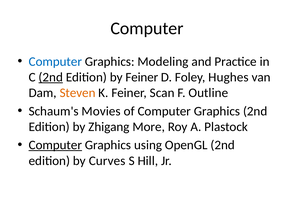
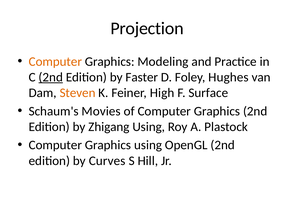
Computer: Computer -> Projection (147, 28)
Computer colour: blue -> orange (55, 62)
by Feiner: Feiner -> Faster (142, 77)
Scan: Scan -> High (162, 93)
Outline: Outline -> Surface (208, 93)
Zhigang More: More -> Using (149, 127)
Computer underline: present -> none (55, 145)
